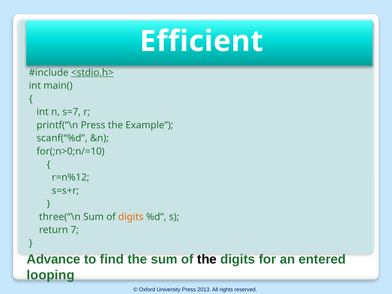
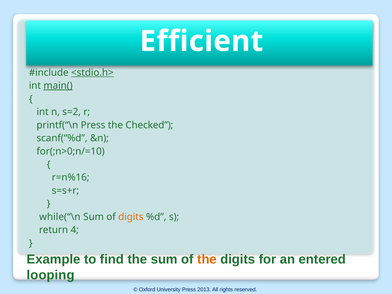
main( underline: none -> present (58, 86)
s=7: s=7 -> s=2 (72, 112)
Example: Example -> Checked (149, 125)
r=n%12: r=n%12 -> r=n%16 (71, 178)
three(“\n: three(“\n -> while(“\n (60, 217)
7: 7 -> 4 (75, 230)
Advance: Advance -> Example (54, 259)
the colour: black -> orange (207, 259)
